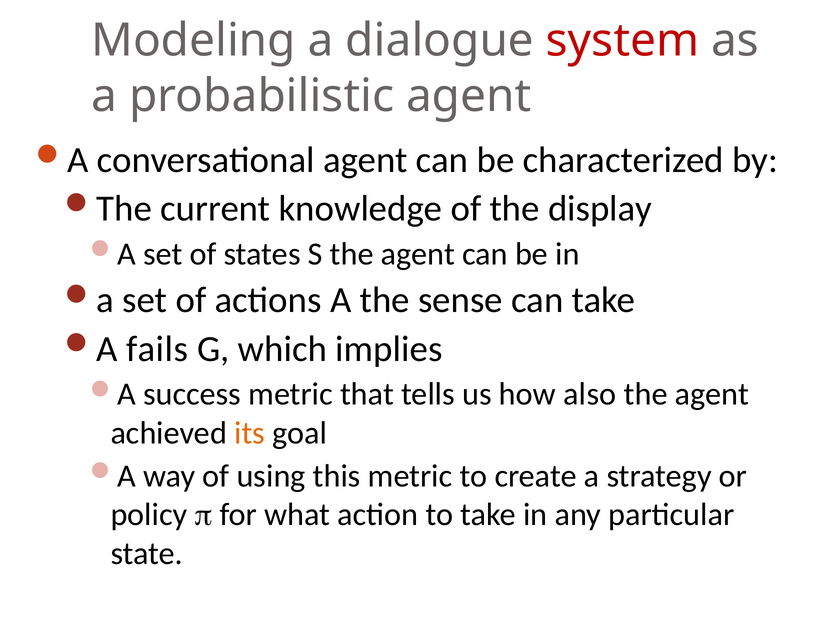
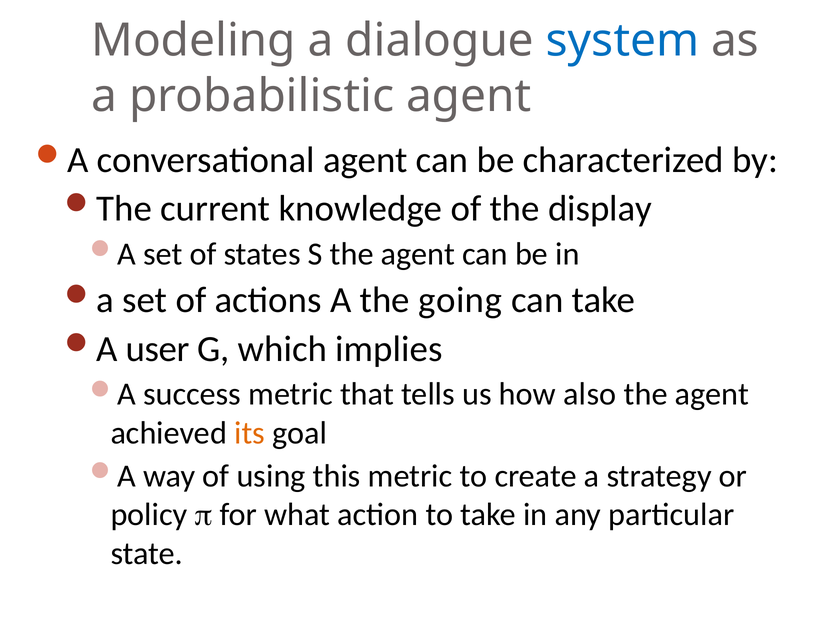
system colour: red -> blue (623, 41)
sense: sense -> going (460, 301)
fails: fails -> user (157, 349)
